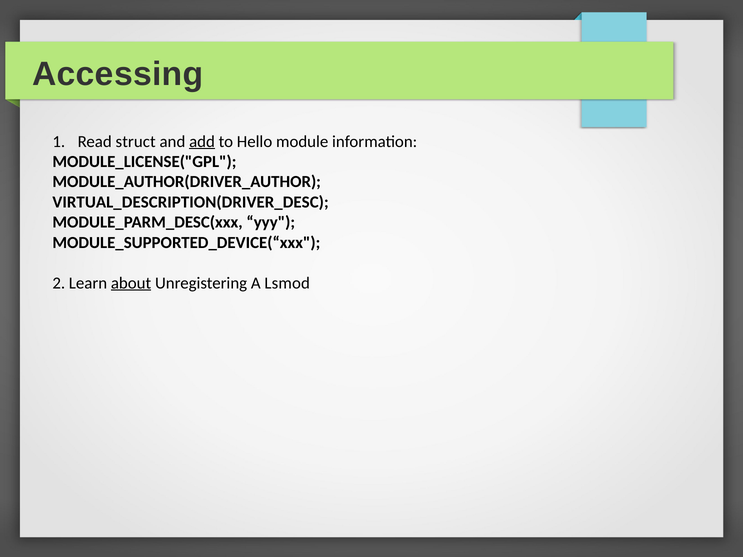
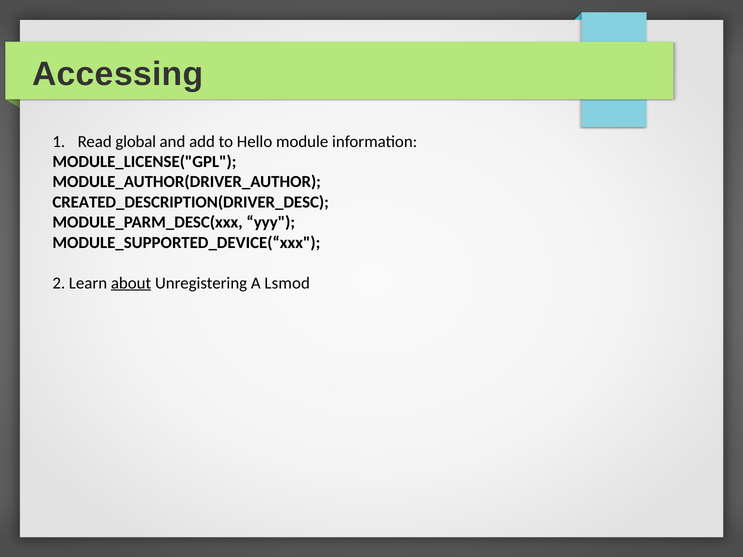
struct: struct -> global (136, 142)
add underline: present -> none (202, 142)
VIRTUAL_DESCRIPTION(DRIVER_DESC: VIRTUAL_DESCRIPTION(DRIVER_DESC -> CREATED_DESCRIPTION(DRIVER_DESC (191, 202)
